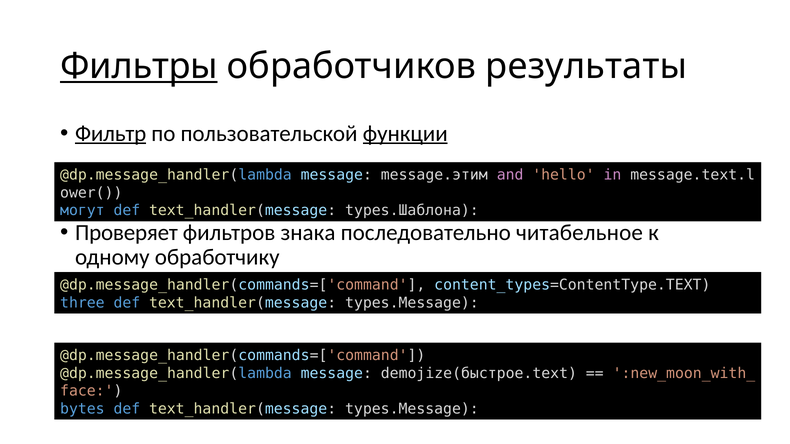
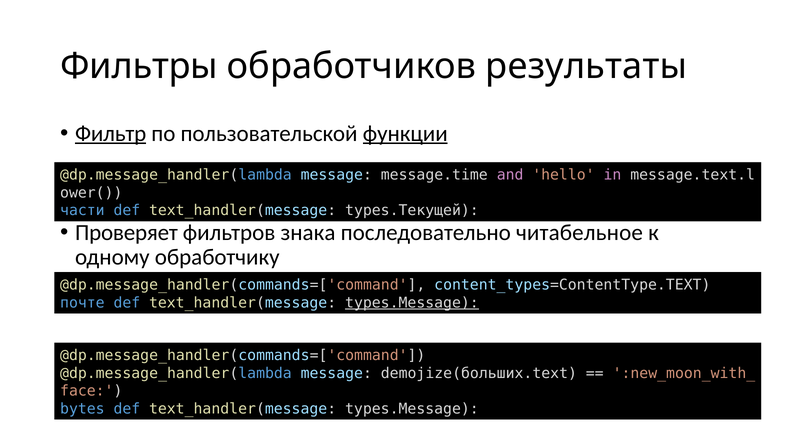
Фильтры underline: present -> none (139, 66)
message.этим: message.этим -> message.time (434, 175)
могут: могут -> части (82, 211)
types.Шаблона: types.Шаблона -> types.Текущей (412, 211)
three: three -> почте (82, 303)
types.Message underline: none -> present (412, 303)
demojize(быстрое.text: demojize(быстрое.text -> demojize(больших.text (479, 374)
